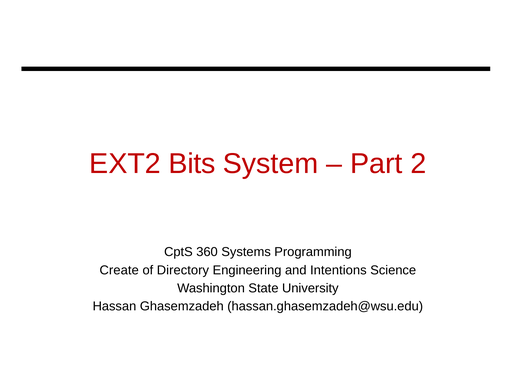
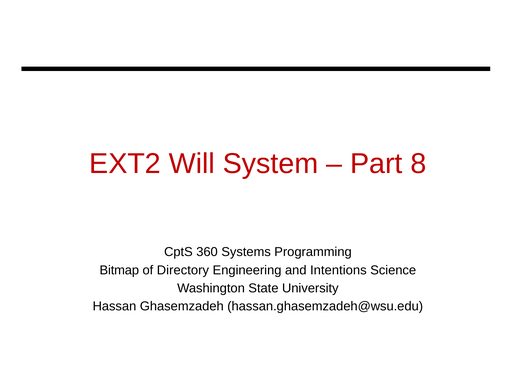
Bits: Bits -> Will (192, 164)
2: 2 -> 8 (418, 164)
Create: Create -> Bitmap (119, 270)
